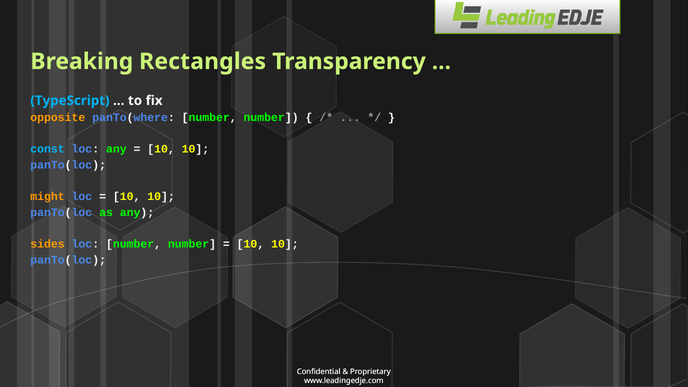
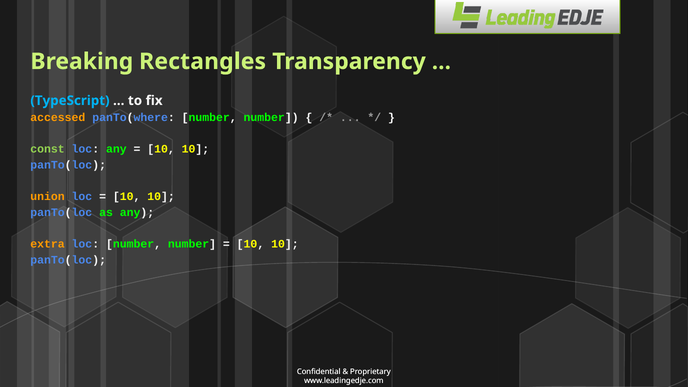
opposite: opposite -> accessed (58, 117)
const colour: light blue -> light green (48, 149)
might: might -> union (48, 196)
sides: sides -> extra (48, 244)
